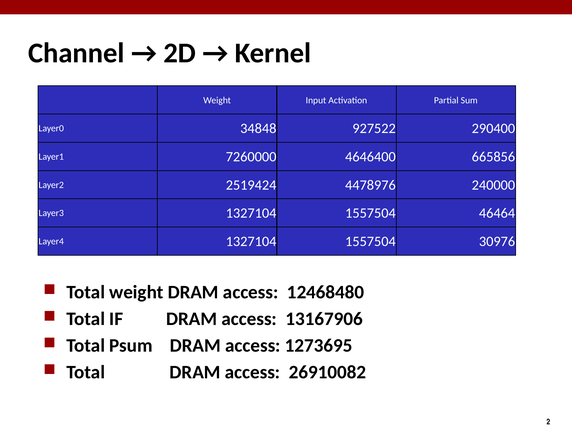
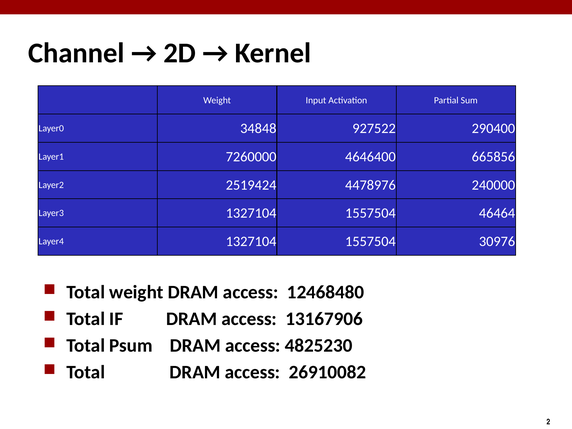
1273695: 1273695 -> 4825230 (319, 345)
